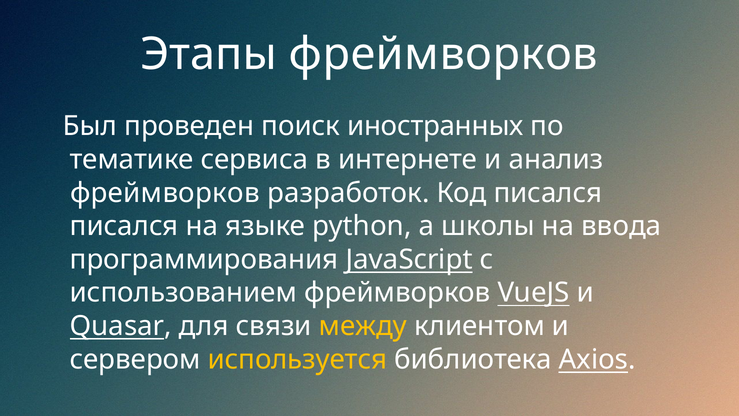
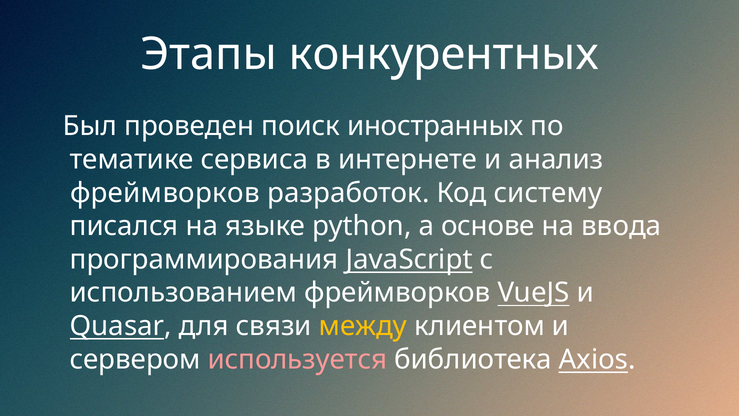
Этапы фреймворков: фреймворков -> конкурентных (444, 54)
Код писался: писался -> систему (548, 193)
школы: школы -> основе (488, 226)
используется colour: yellow -> pink (297, 359)
